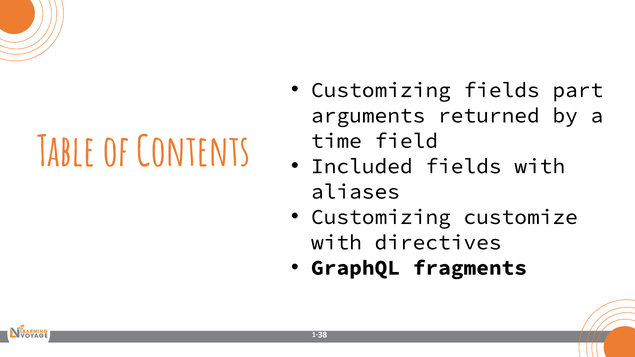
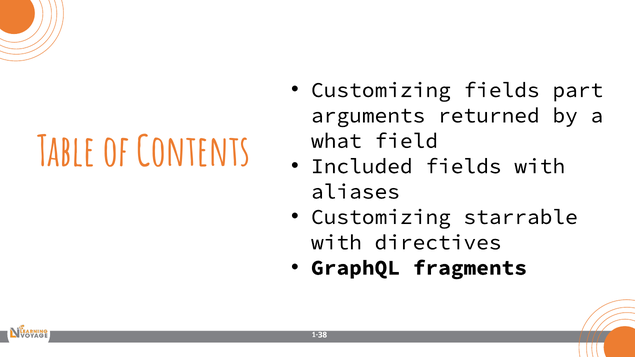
time: time -> what (336, 141)
customize: customize -> starrable (521, 217)
